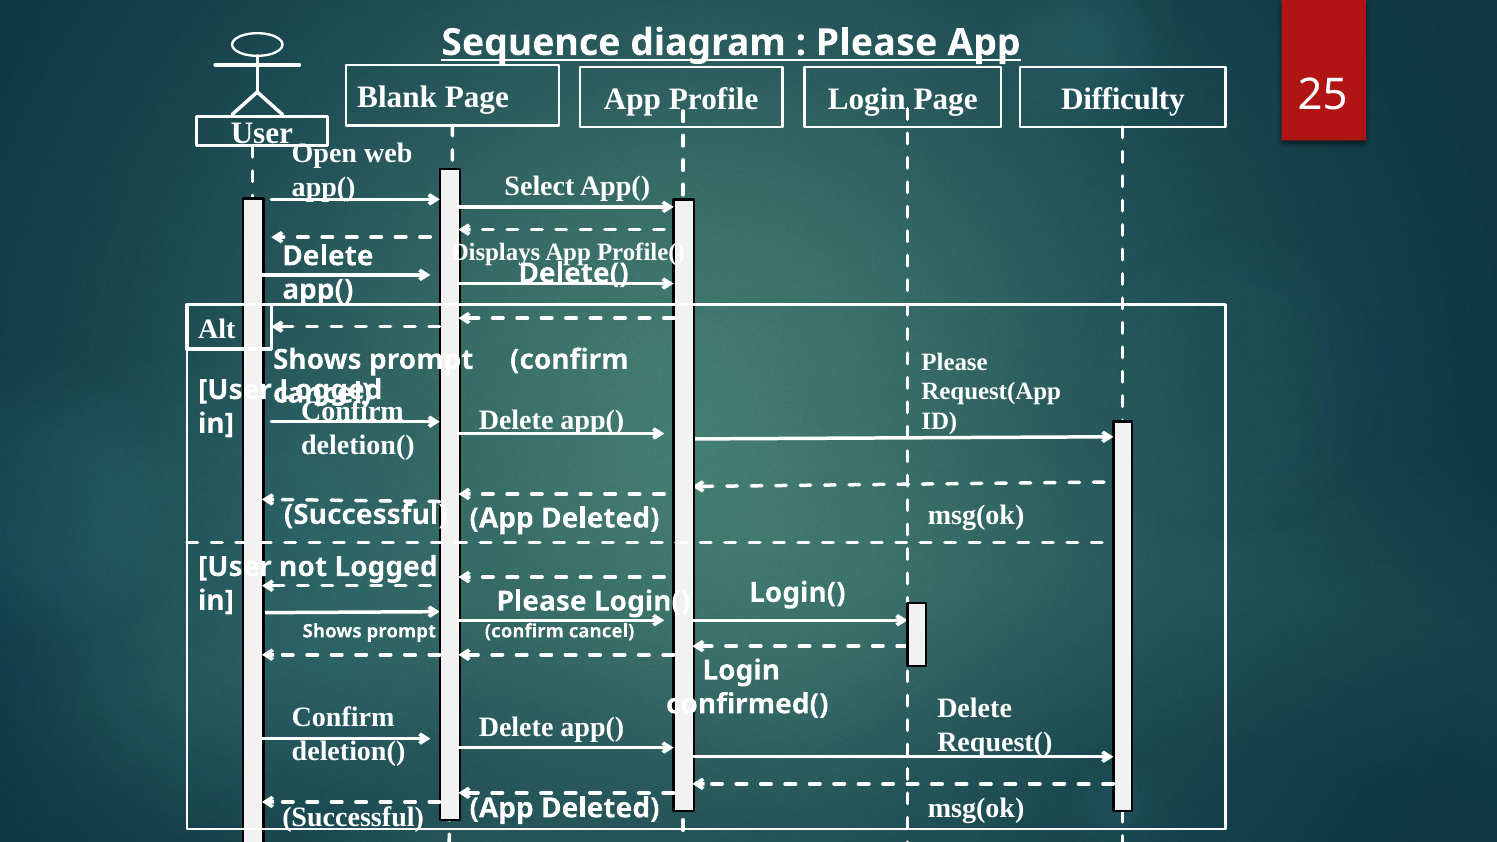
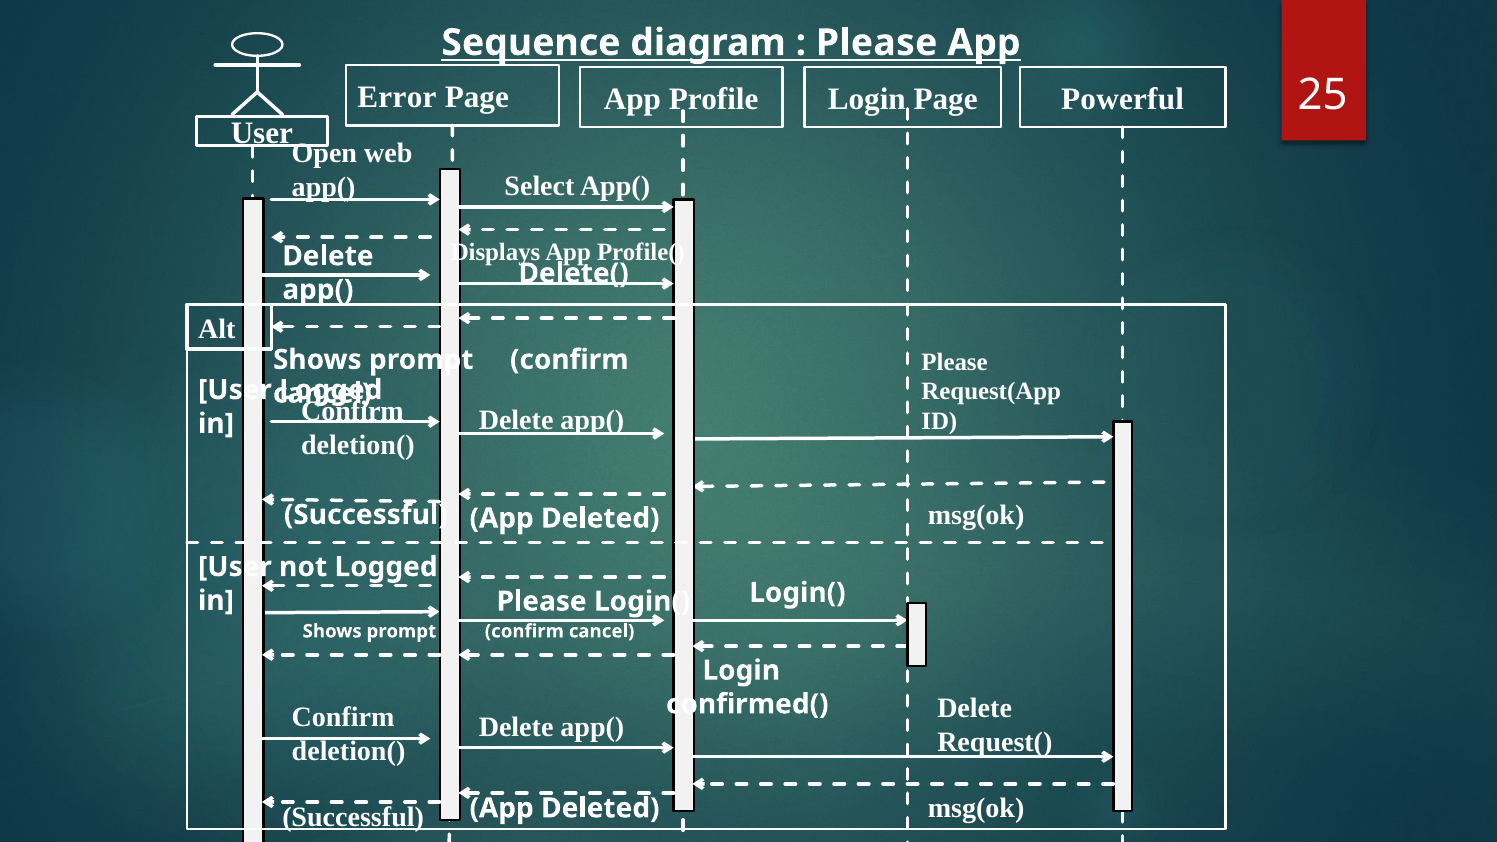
Blank: Blank -> Error (397, 97)
Difficulty: Difficulty -> Powerful (1123, 99)
